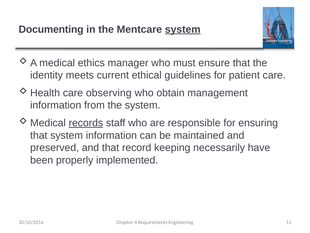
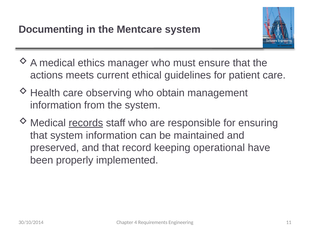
system underline: present -> none (183, 29)
identity: identity -> actions (47, 75)
necessarily: necessarily -> operational (219, 147)
